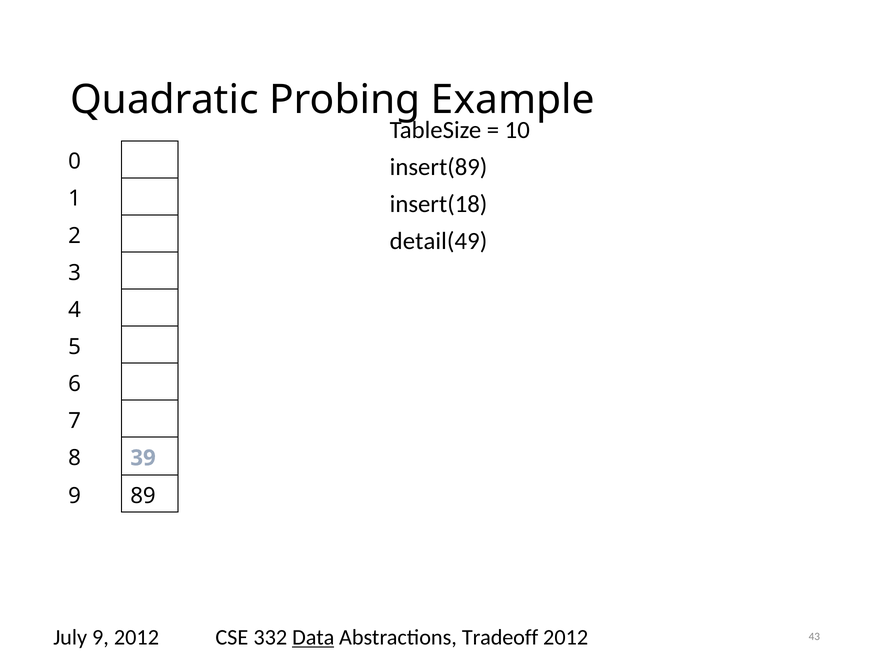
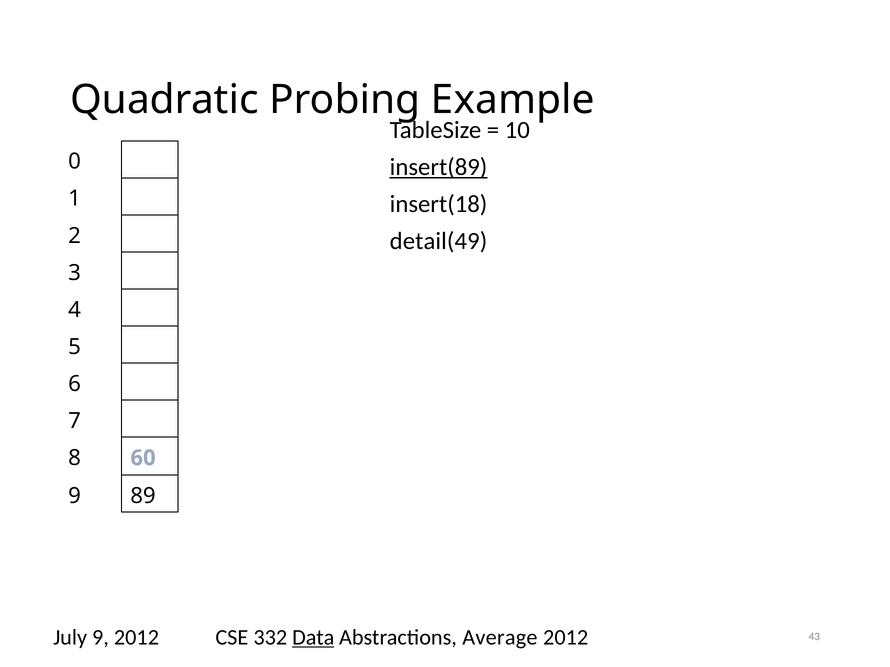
insert(89 underline: none -> present (439, 167)
39: 39 -> 60 (143, 458)
Tradeoff: Tradeoff -> Average (500, 638)
